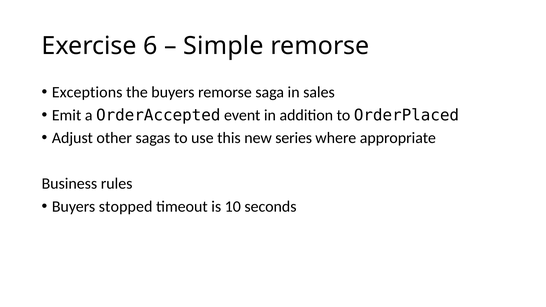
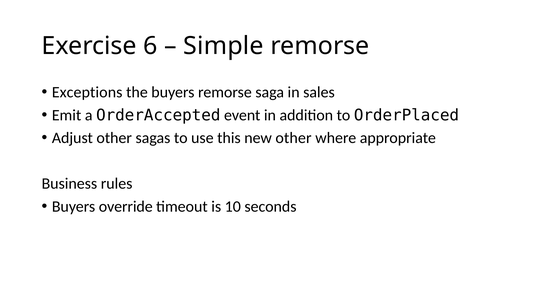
new series: series -> other (293, 138)
stopped: stopped -> override (126, 207)
